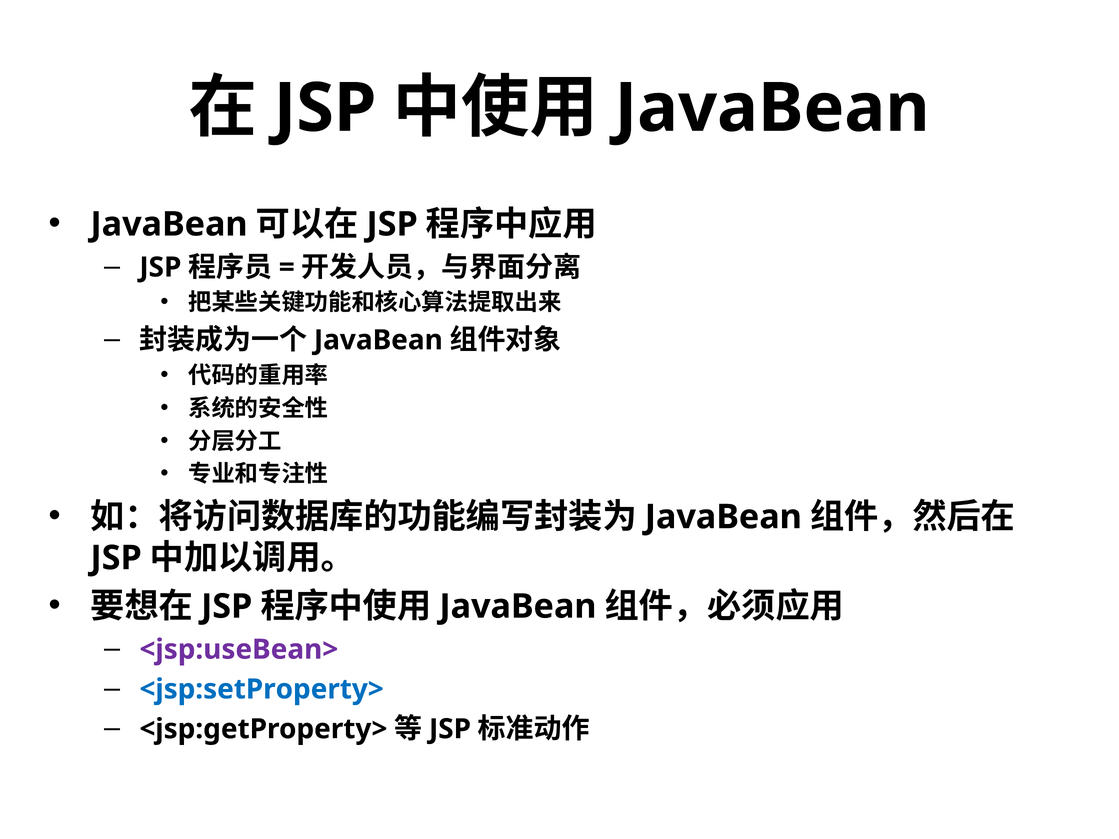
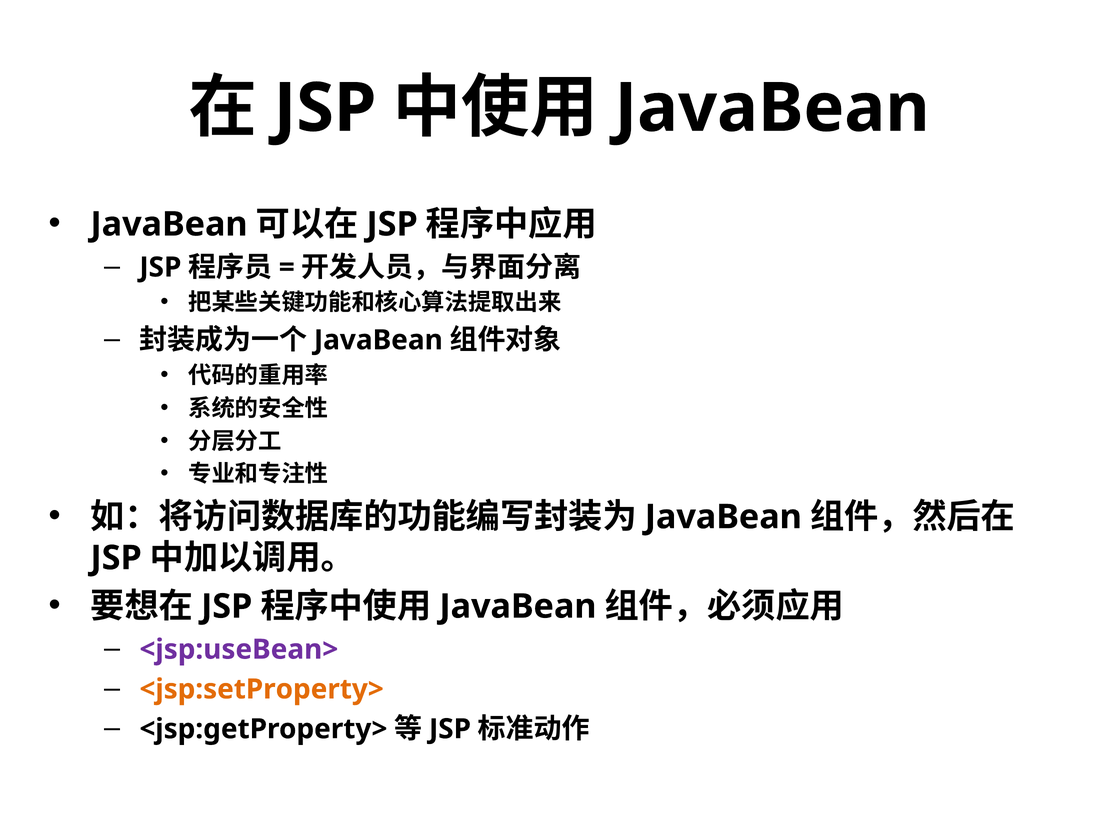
<jsp:setProperty> colour: blue -> orange (262, 689)
